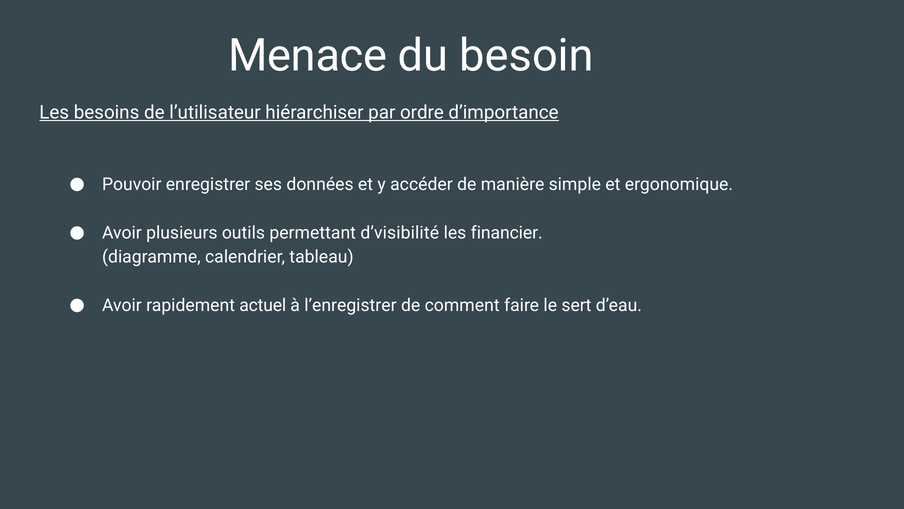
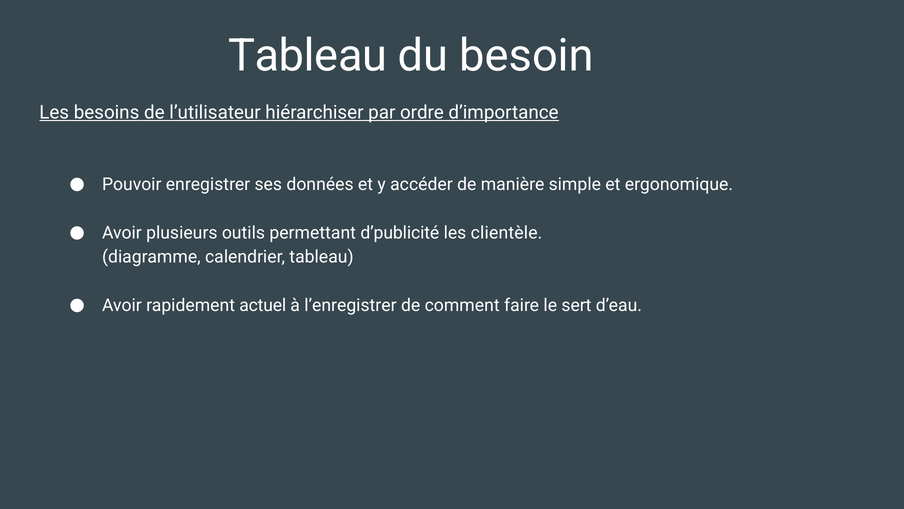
Menace: Menace -> Tableau (308, 56)
d’visibilité: d’visibilité -> d’publicité (400, 233)
financier: financier -> clientèle (507, 233)
